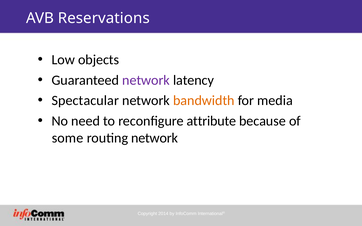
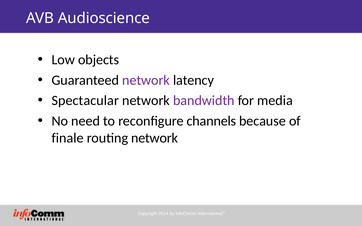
Reservations: Reservations -> Audioscience (104, 18)
bandwidth colour: orange -> purple (204, 101)
attribute: attribute -> channels (211, 121)
some: some -> finale (68, 138)
